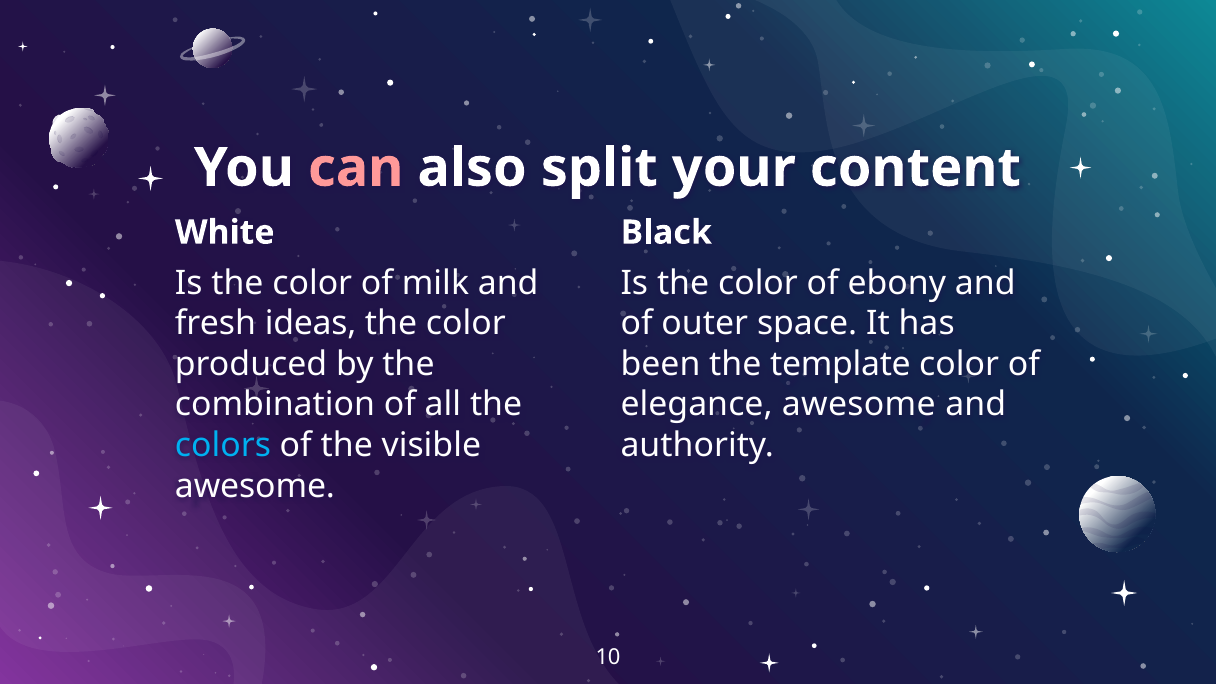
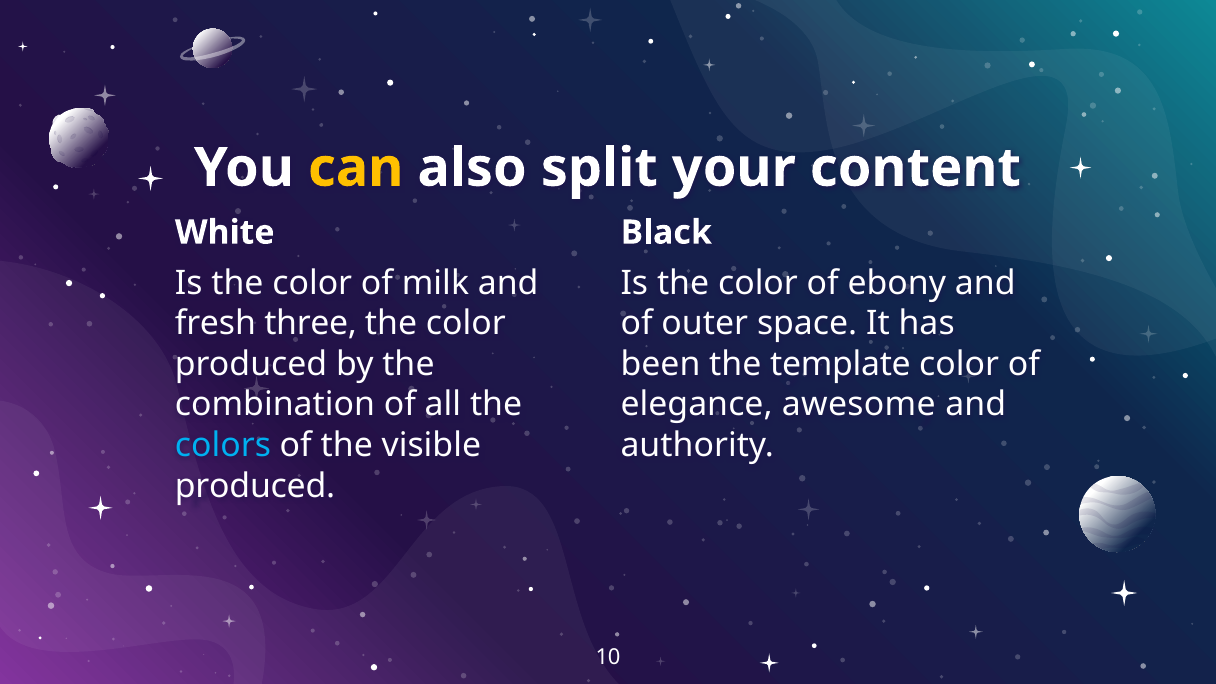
can colour: pink -> yellow (356, 168)
ideas: ideas -> three (311, 324)
awesome: awesome -> produced (255, 486)
